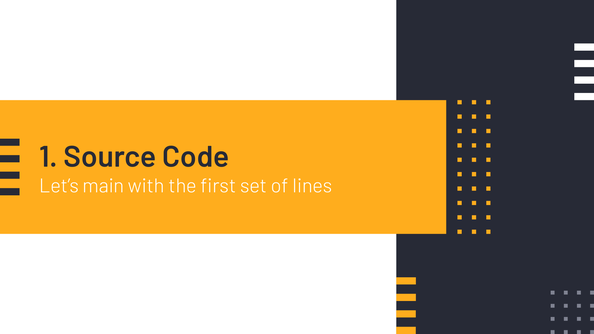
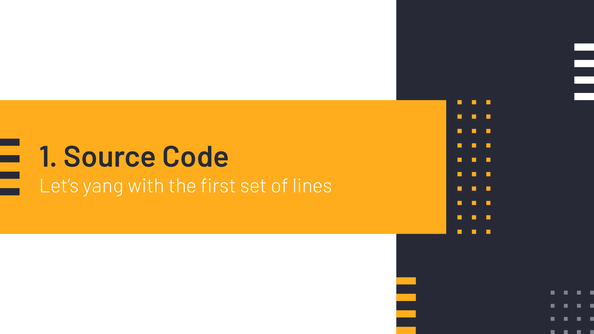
main: main -> yang (103, 186)
